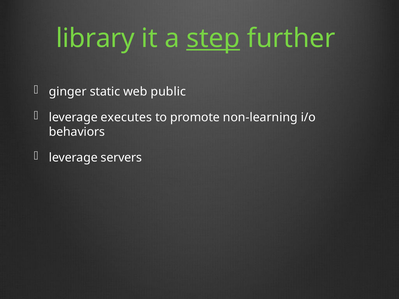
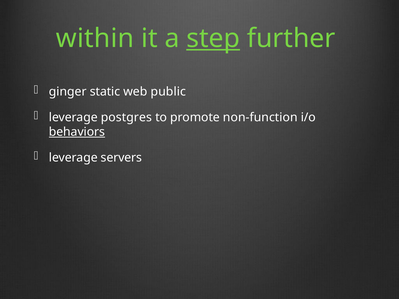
library: library -> within (95, 38)
executes: executes -> postgres (126, 117)
non-learning: non-learning -> non-function (260, 117)
behaviors underline: none -> present (77, 132)
